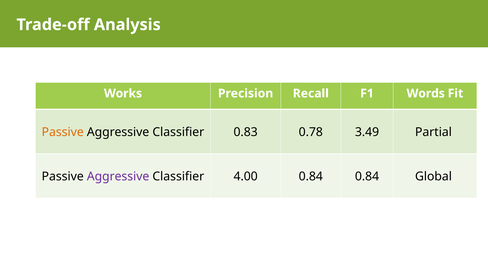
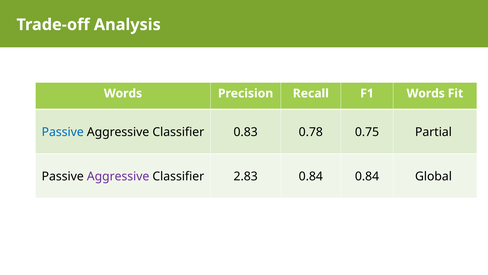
Works: Works -> Words (123, 93)
Passive colour: orange -> blue (63, 132)
3.49: 3.49 -> 0.75 (367, 132)
4.00: 4.00 -> 2.83 (246, 176)
